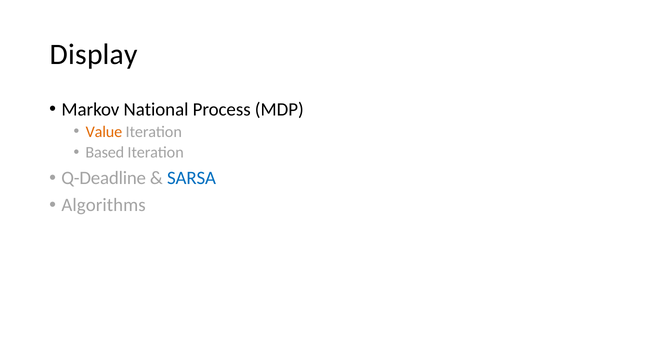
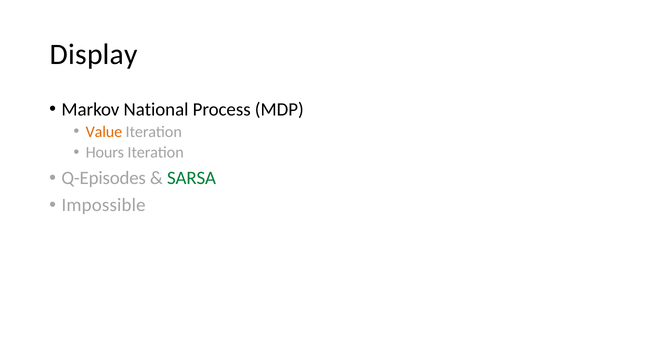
Based: Based -> Hours (105, 152)
Q-Deadline: Q-Deadline -> Q-Episodes (104, 178)
SARSA colour: blue -> green (192, 178)
Algorithms: Algorithms -> Impossible (104, 205)
